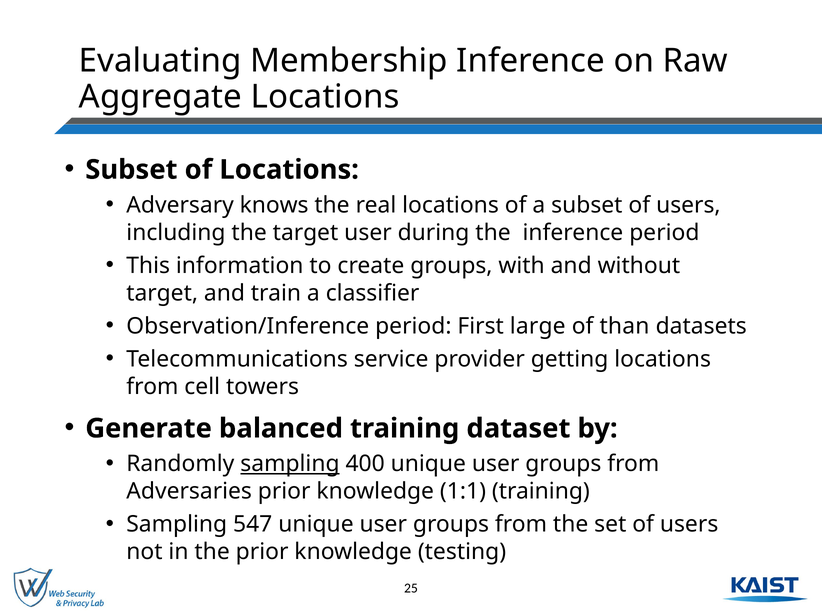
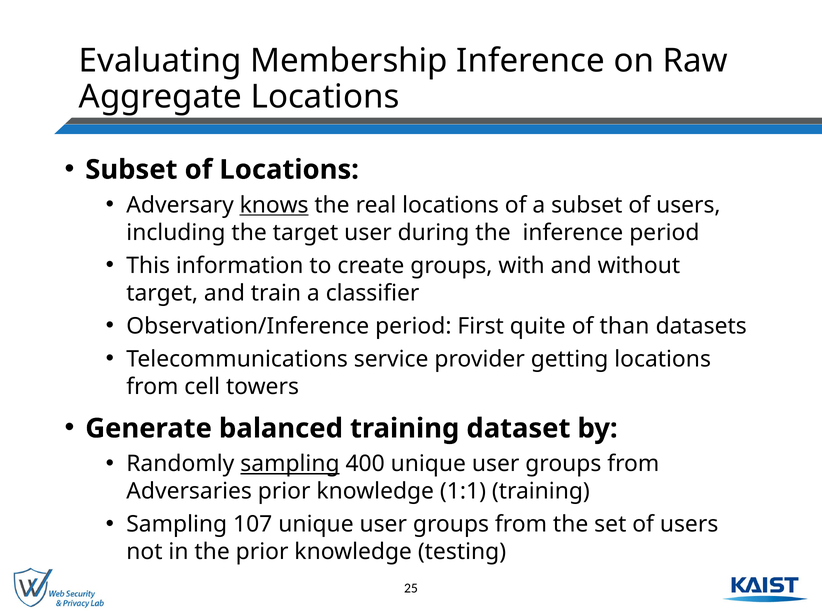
knows underline: none -> present (274, 205)
large: large -> quite (538, 326)
547: 547 -> 107 (253, 525)
